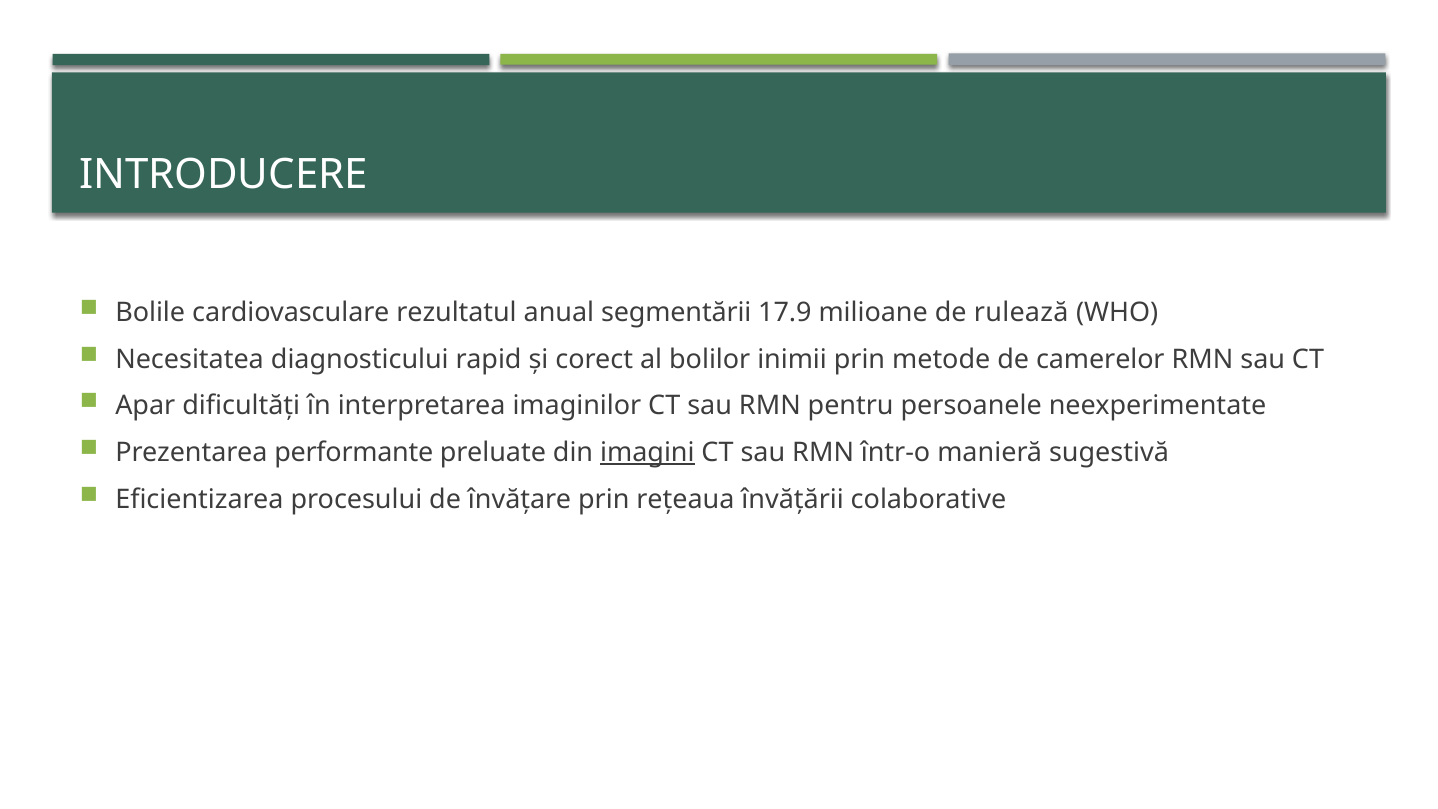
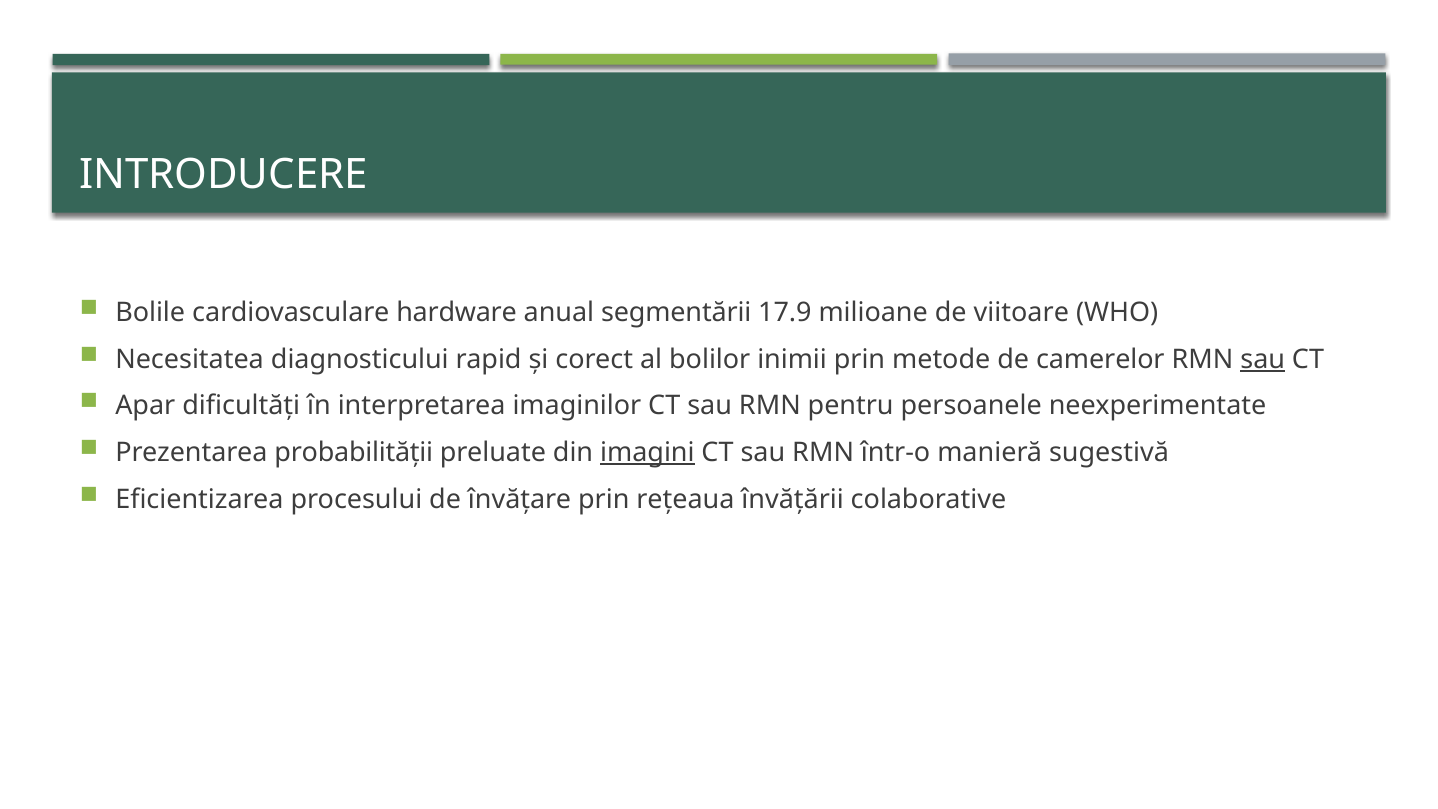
rezultatul: rezultatul -> hardware (457, 312)
rulează: rulează -> viitoare (1021, 312)
sau underline: none -> present (1263, 359)
performante: performante -> probabilității (354, 453)
